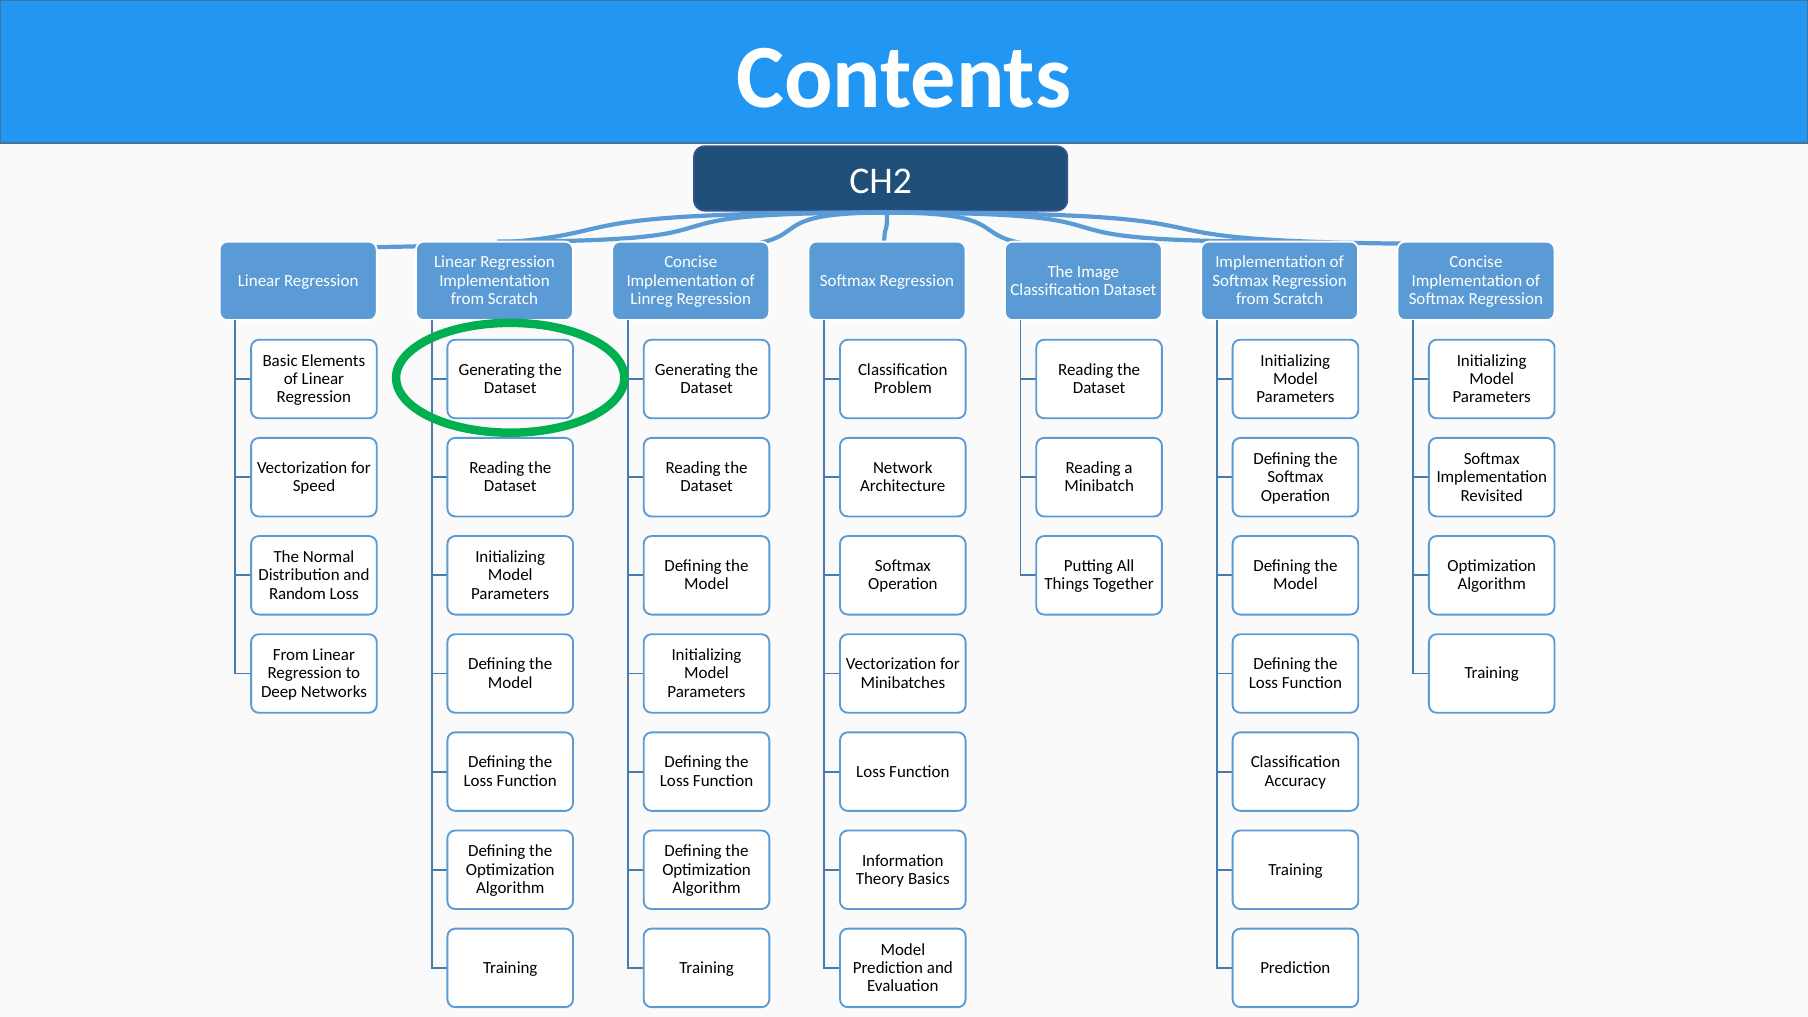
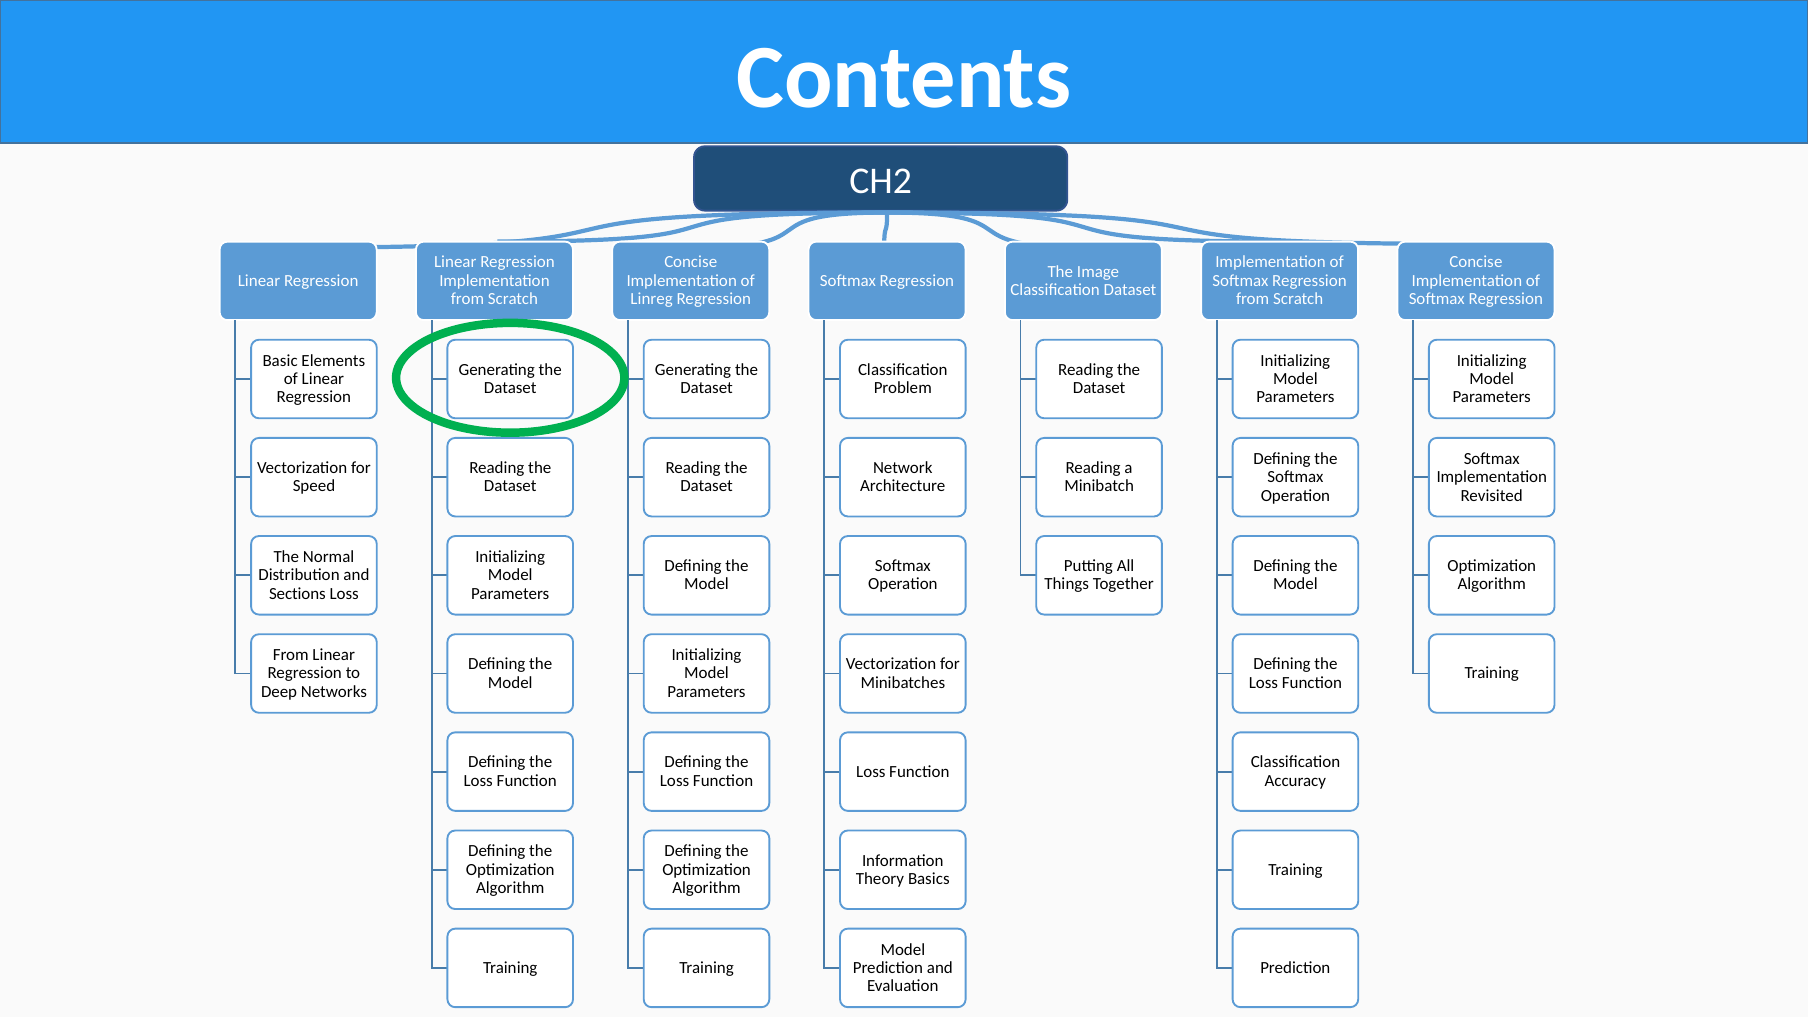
Random: Random -> Sections (297, 594)
